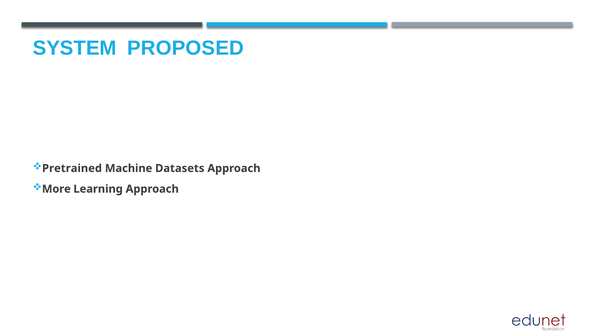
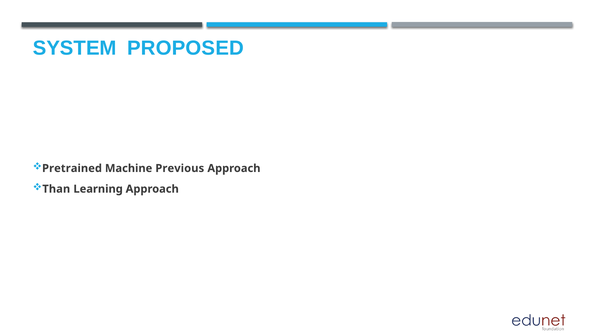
Datasets: Datasets -> Previous (180, 168)
More: More -> Than (56, 189)
